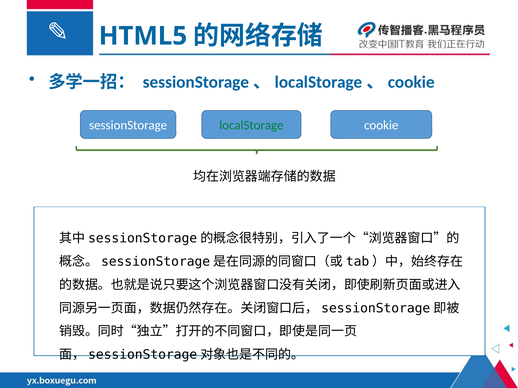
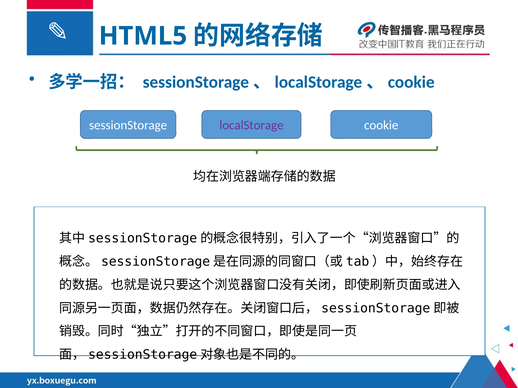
localStorage colour: green -> purple (251, 126)
